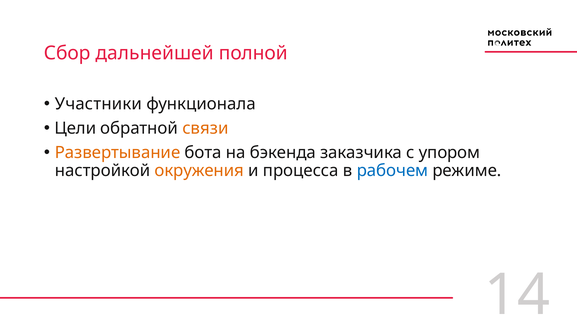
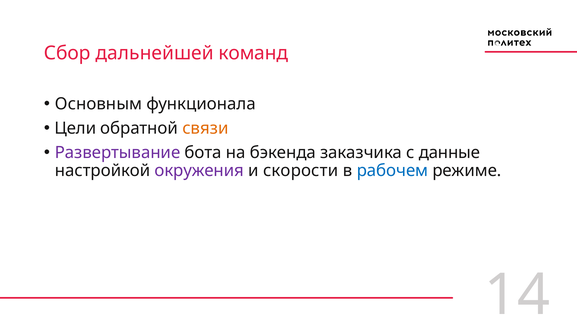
полной: полной -> команд (253, 53)
Участники: Участники -> Основным (98, 104)
Развертывание colour: orange -> purple (118, 152)
упором: упором -> данные (449, 152)
окружения colour: orange -> purple (199, 170)
процесса: процесса -> скорости (301, 170)
